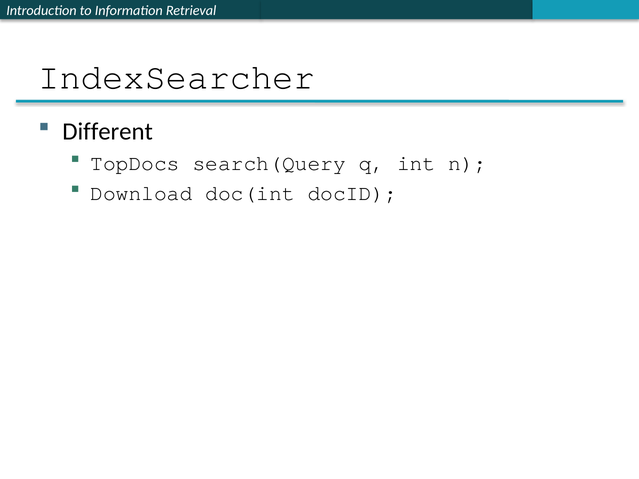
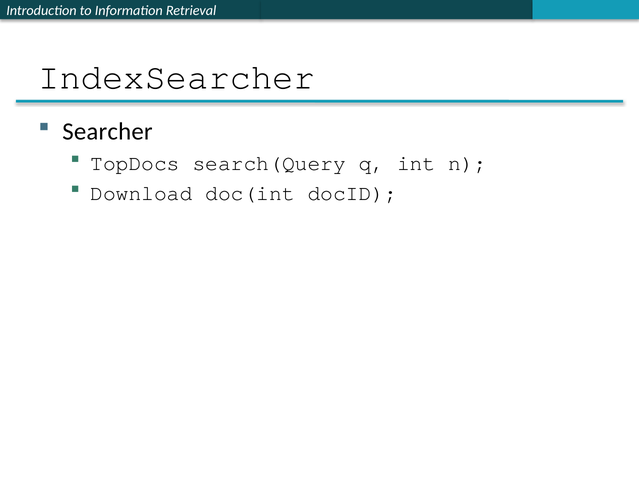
Different: Different -> Searcher (107, 132)
